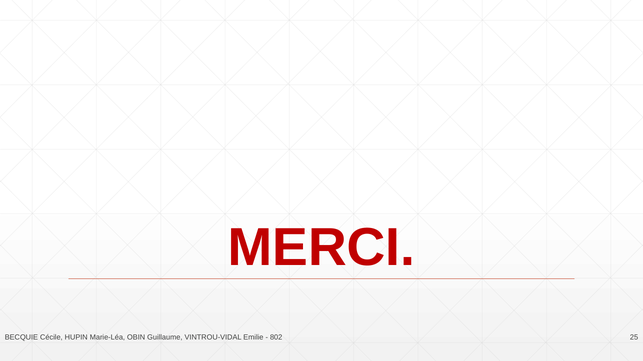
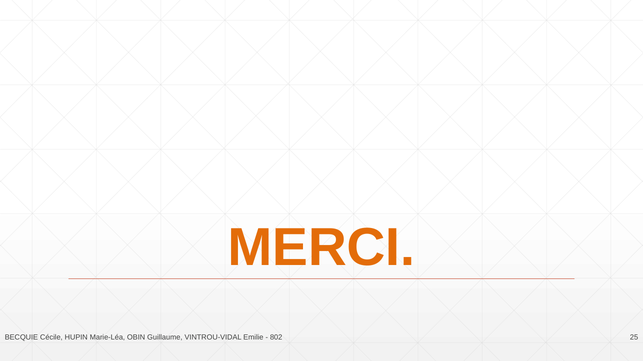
MERCI colour: red -> orange (321, 248)
